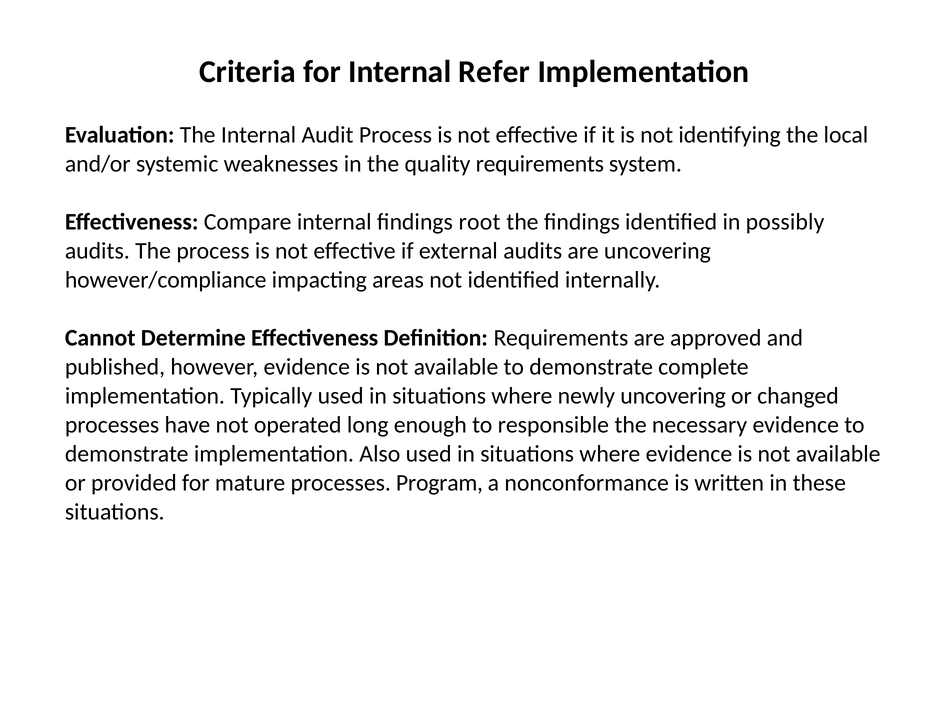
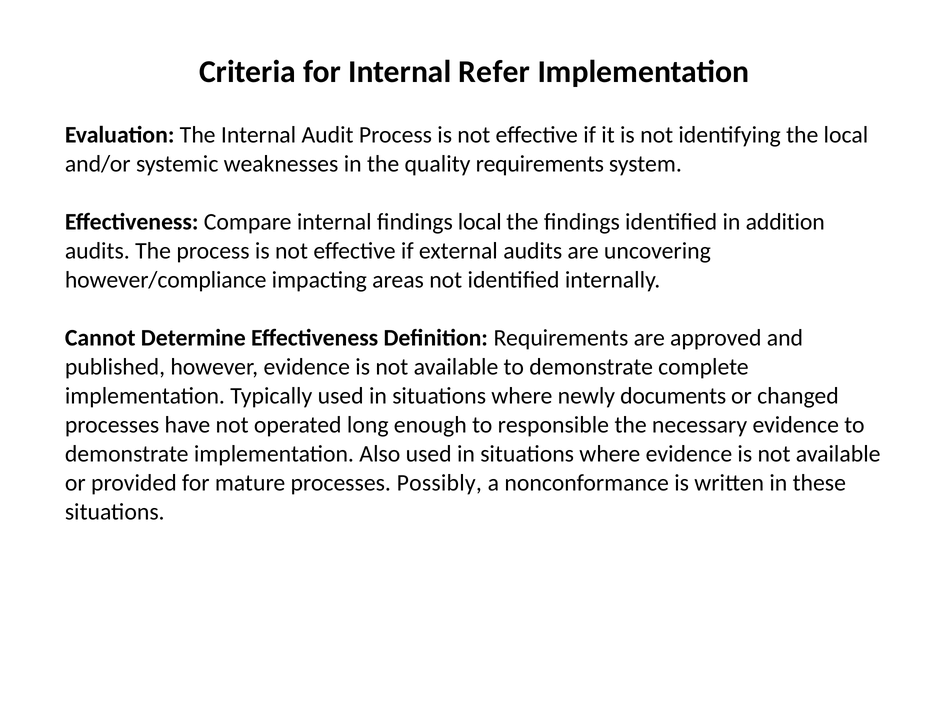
findings root: root -> local (480, 222)
possibly: possibly -> addition (785, 222)
newly uncovering: uncovering -> documents (673, 396)
Program: Program -> Possibly (439, 482)
